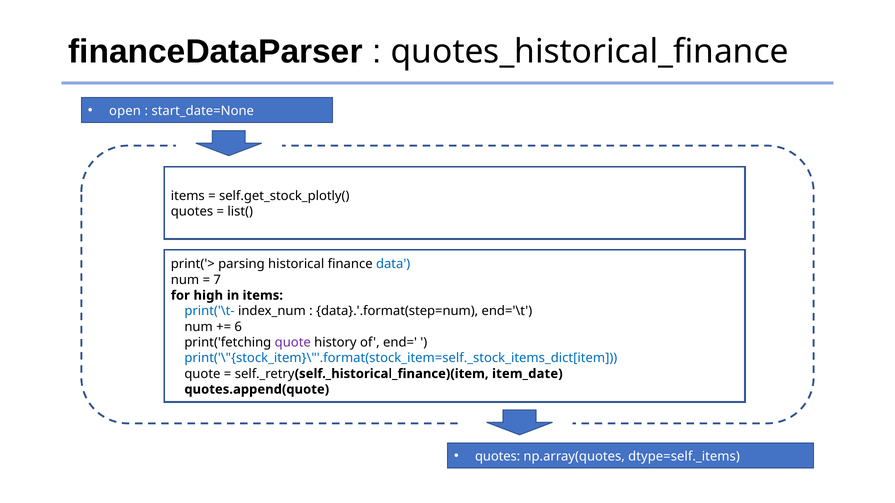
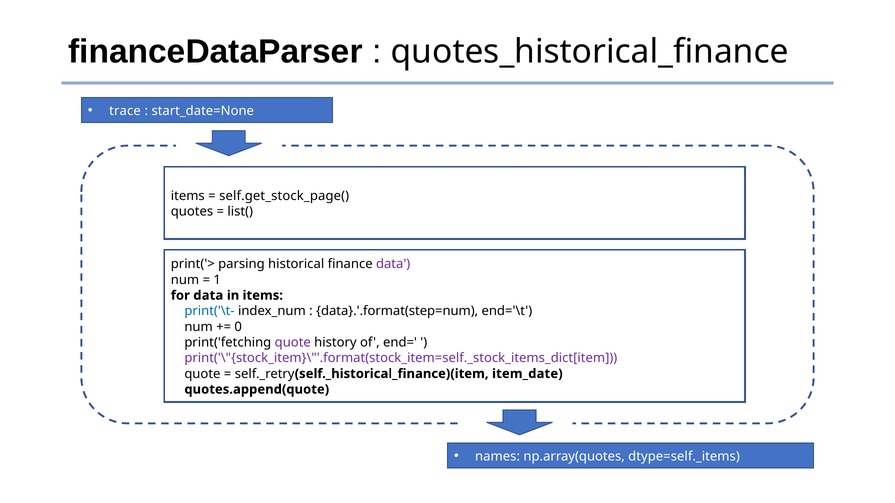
open: open -> trace (125, 111)
self.get_stock_plotly(: self.get_stock_plotly( -> self.get_stock_page( (284, 196)
data colour: blue -> purple (393, 264)
7: 7 -> 1 (217, 280)
for high: high -> data (208, 296)
6: 6 -> 0 (238, 327)
print('\"{stock_item}\"'.format(stock_item=self._stock_items_dict[item colour: blue -> purple (401, 358)
quotes: quotes -> names (498, 457)
